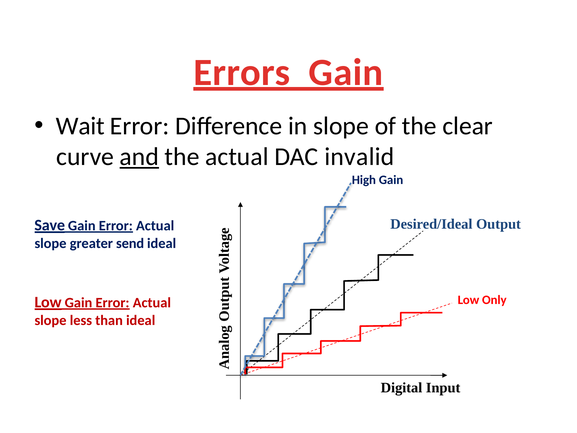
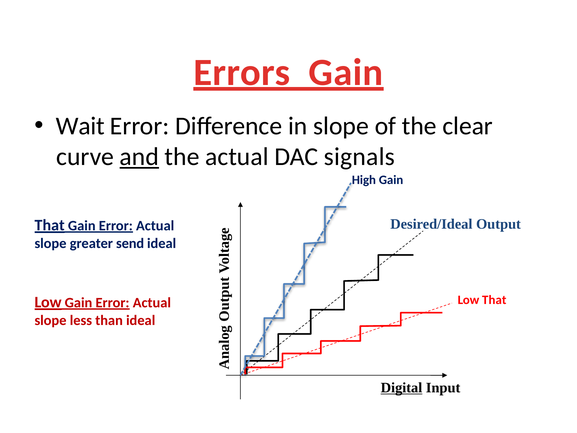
invalid: invalid -> signals (359, 157)
Save: Save -> That (50, 225)
Low Only: Only -> That (494, 300)
Digital underline: none -> present (401, 388)
